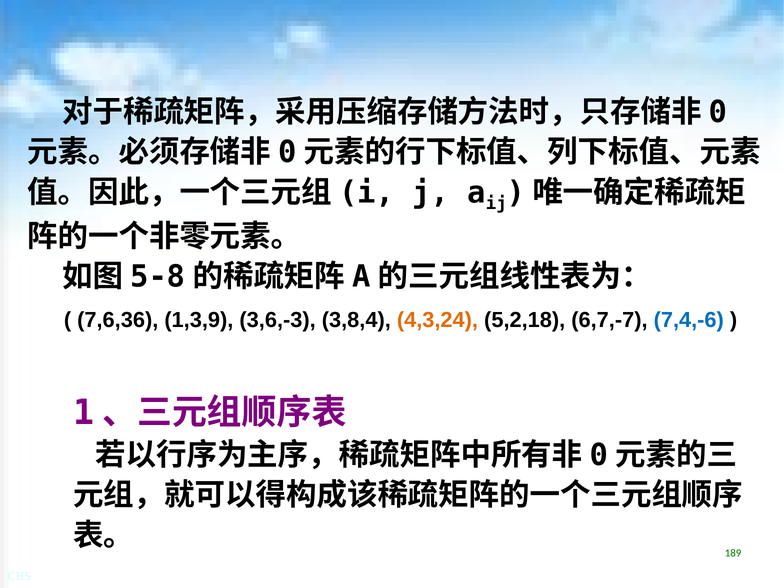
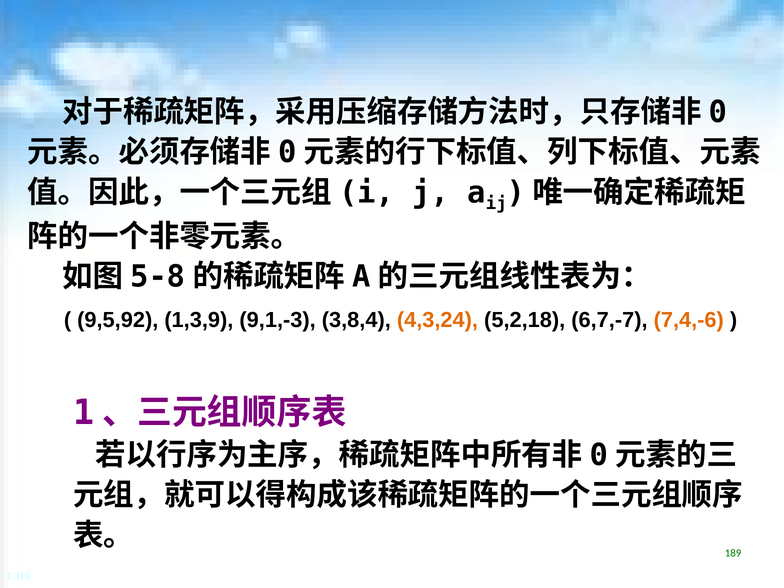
7,6,36: 7,6,36 -> 9,5,92 (118, 320)
3,6,-3: 3,6,-3 -> 9,1,-3 (278, 320)
7,4,-6 colour: blue -> orange (689, 320)
